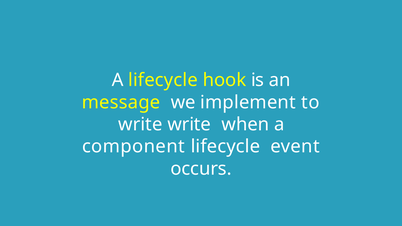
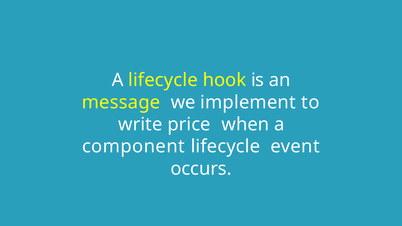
write write: write -> price (189, 125)
